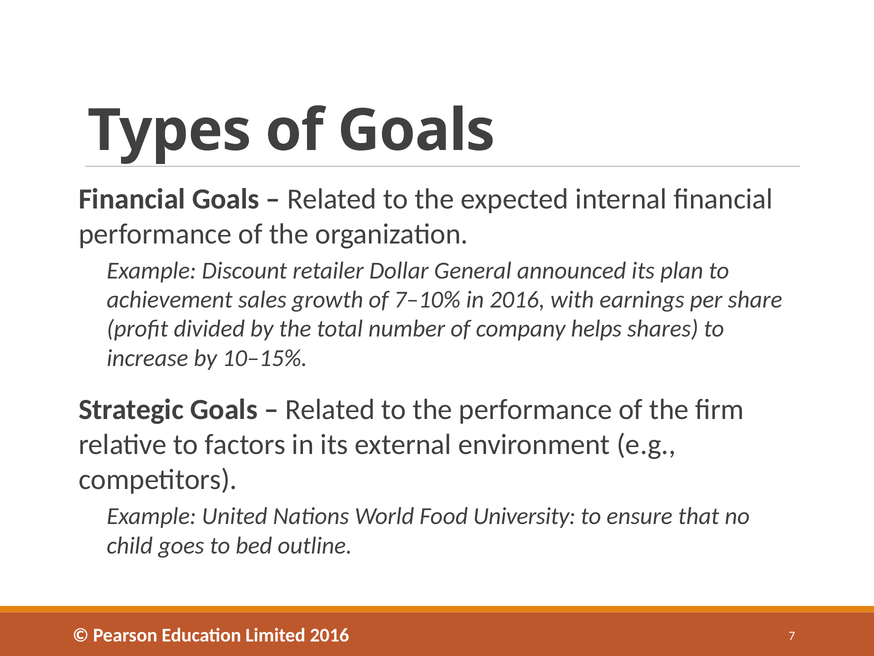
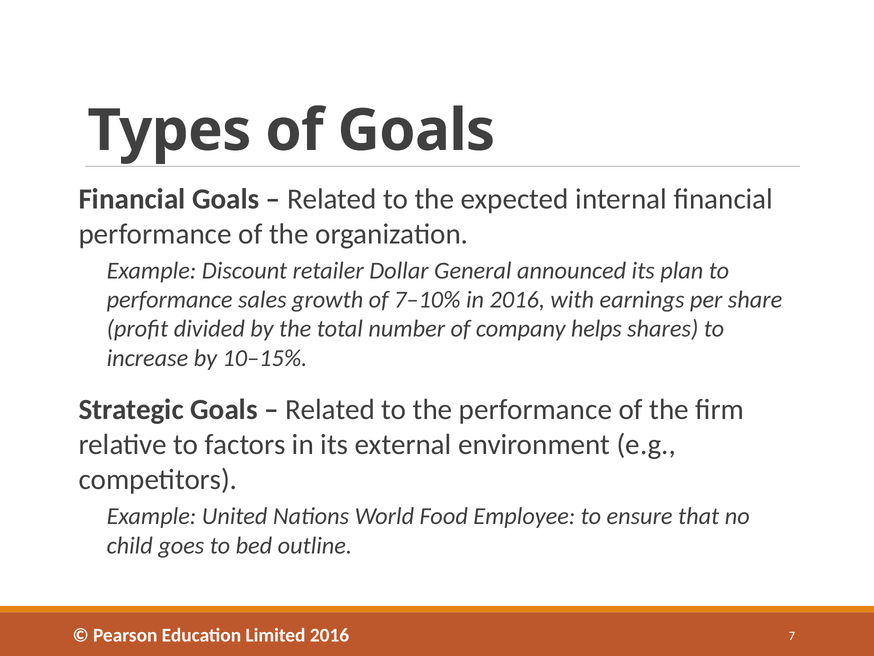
achievement: achievement -> performance (170, 299)
University: University -> Employee (524, 516)
